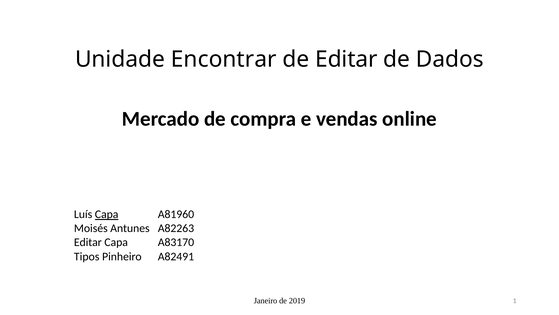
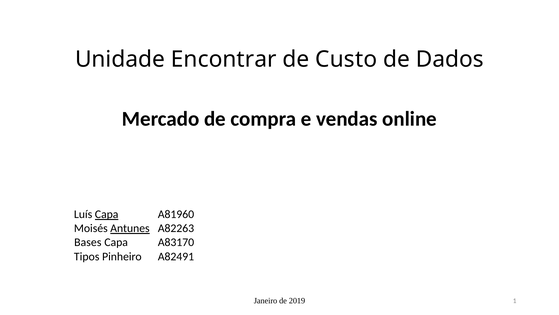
de Editar: Editar -> Custo (346, 59)
Antunes underline: none -> present (130, 228)
Editar: Editar -> Bases (88, 242)
